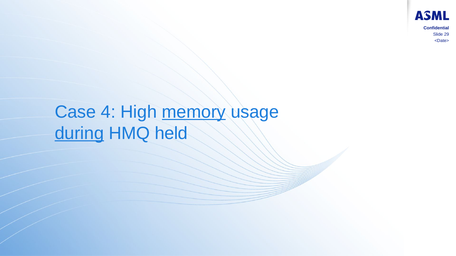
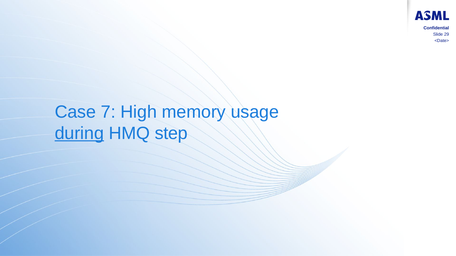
4: 4 -> 7 (108, 112)
memory underline: present -> none (194, 112)
held: held -> step (171, 133)
